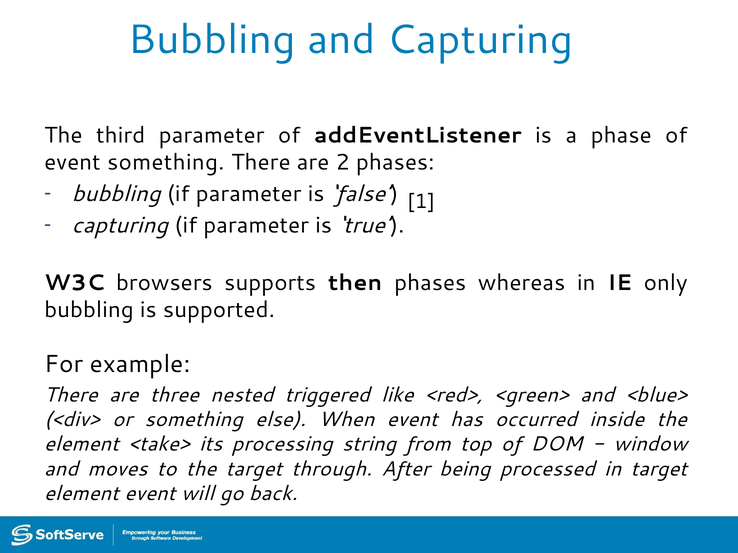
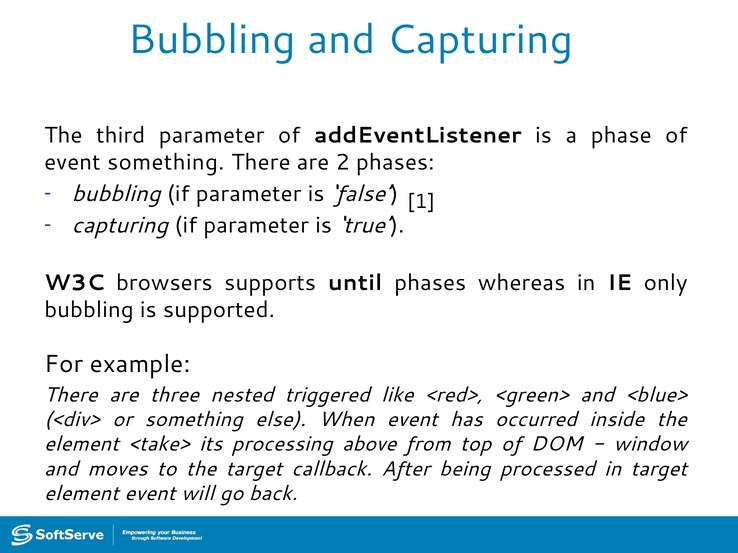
then: then -> until (355, 283)
string: string -> above (369, 445)
through: through -> callback (332, 469)
